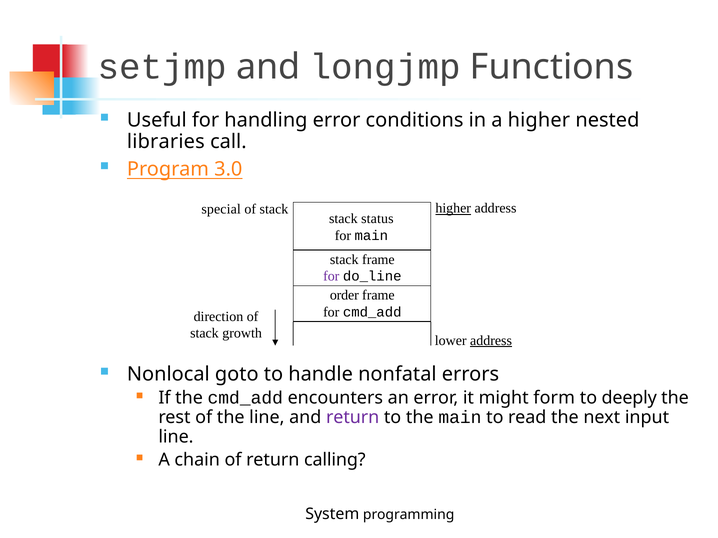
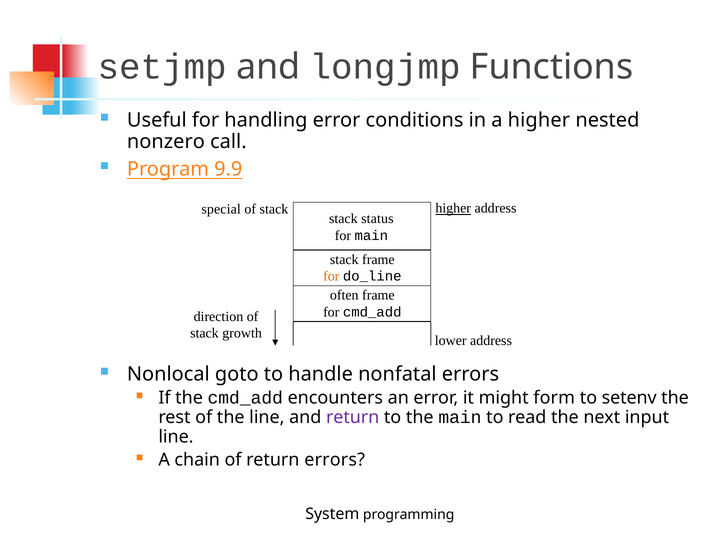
libraries: libraries -> nonzero (166, 142)
3.0: 3.0 -> 9.9 (228, 170)
for colour: purple -> orange (331, 277)
order: order -> often (344, 295)
address underline: present -> none (491, 341)
deeply: deeply -> setenv (629, 398)
return calling: calling -> errors (335, 460)
